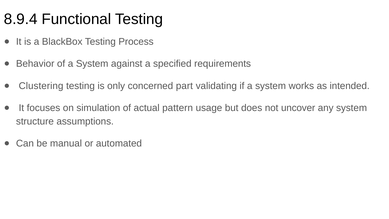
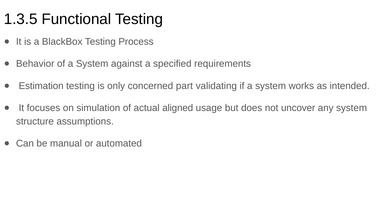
8.9.4: 8.9.4 -> 1.3.5 (21, 19)
Clustering: Clustering -> Estimation (41, 86)
pattern: pattern -> aligned (178, 108)
